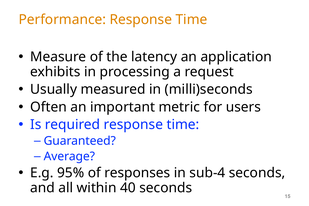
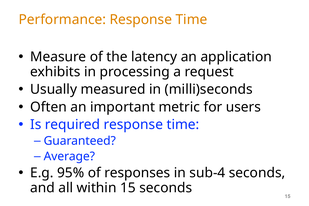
within 40: 40 -> 15 (128, 188)
